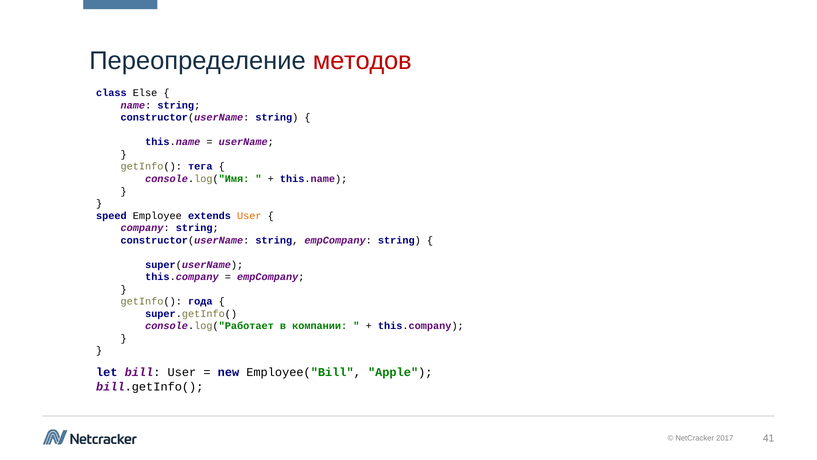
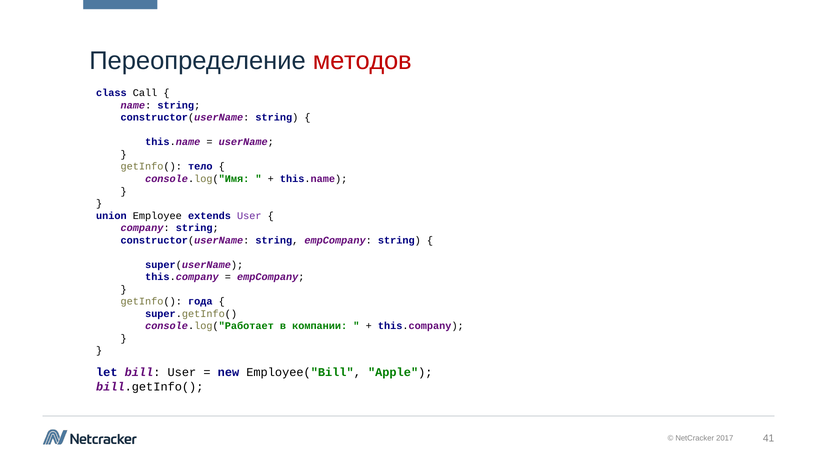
Else: Else -> Call (145, 93)
тега: тега -> тело (200, 166)
speed: speed -> union (111, 215)
User colour: orange -> purple (249, 215)
